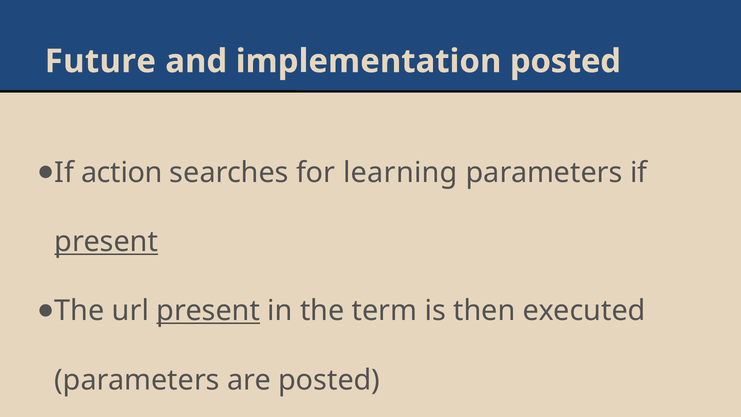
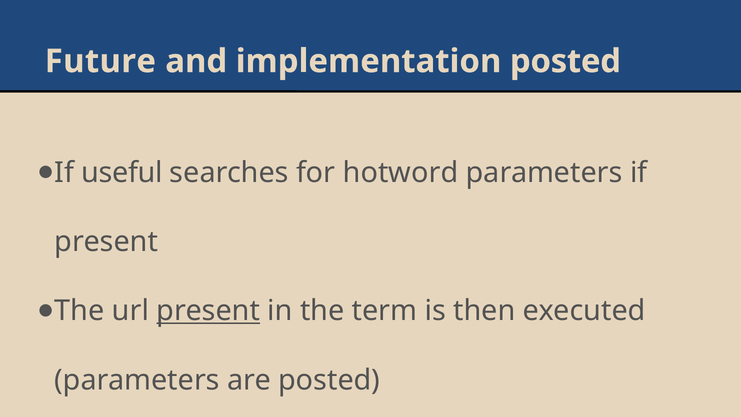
action: action -> useful (122, 172)
learning: learning -> hotword (401, 172)
present underline: present -> none (106, 242)
